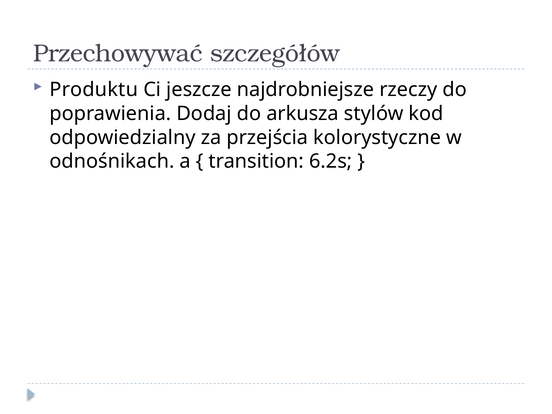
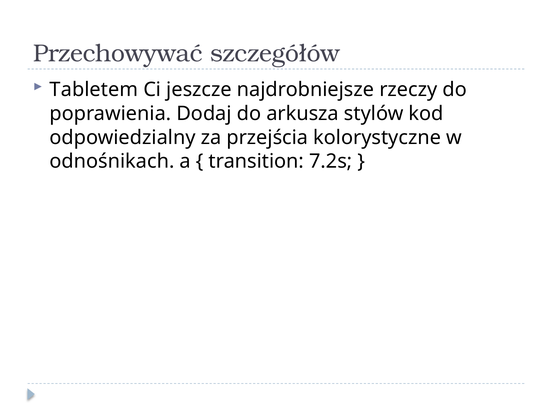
Produktu: Produktu -> Tabletem (94, 90)
6.2s: 6.2s -> 7.2s (331, 161)
